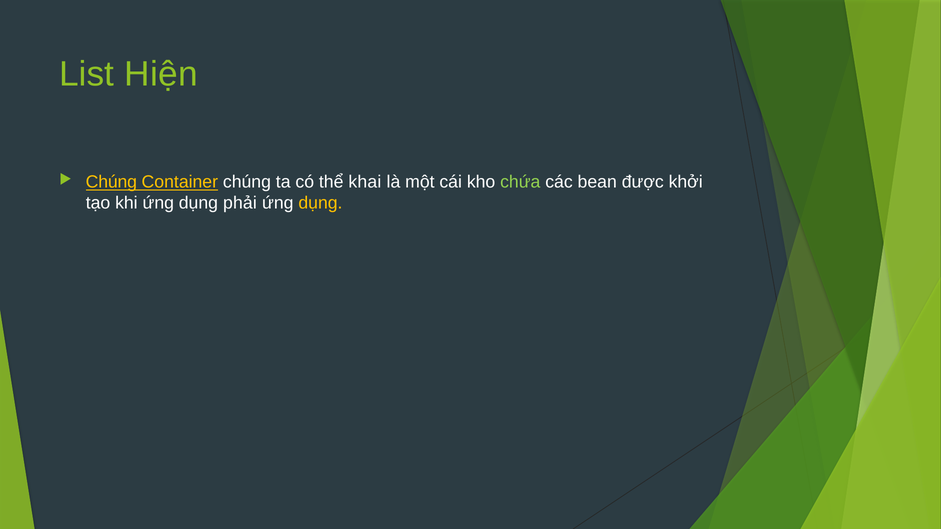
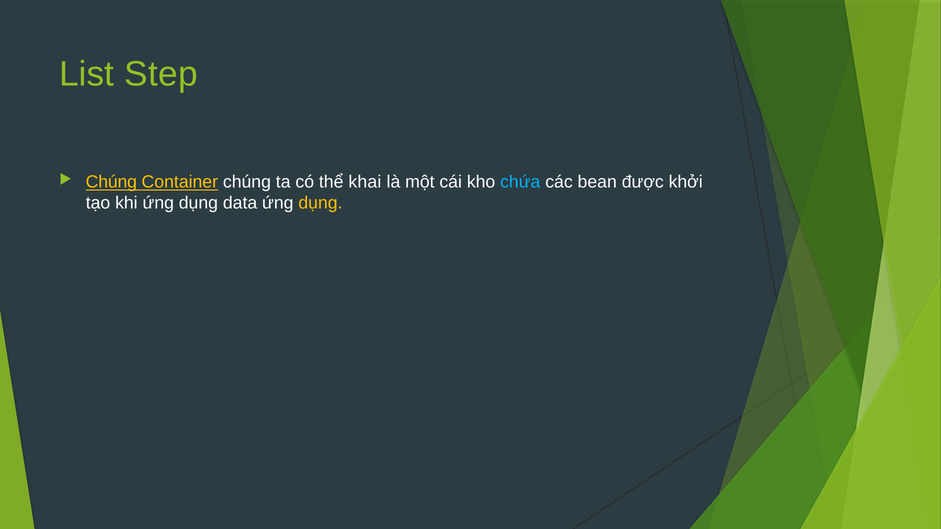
Hiện: Hiện -> Step (161, 74)
chứa colour: light green -> light blue (520, 182)
phải: phải -> data (240, 203)
